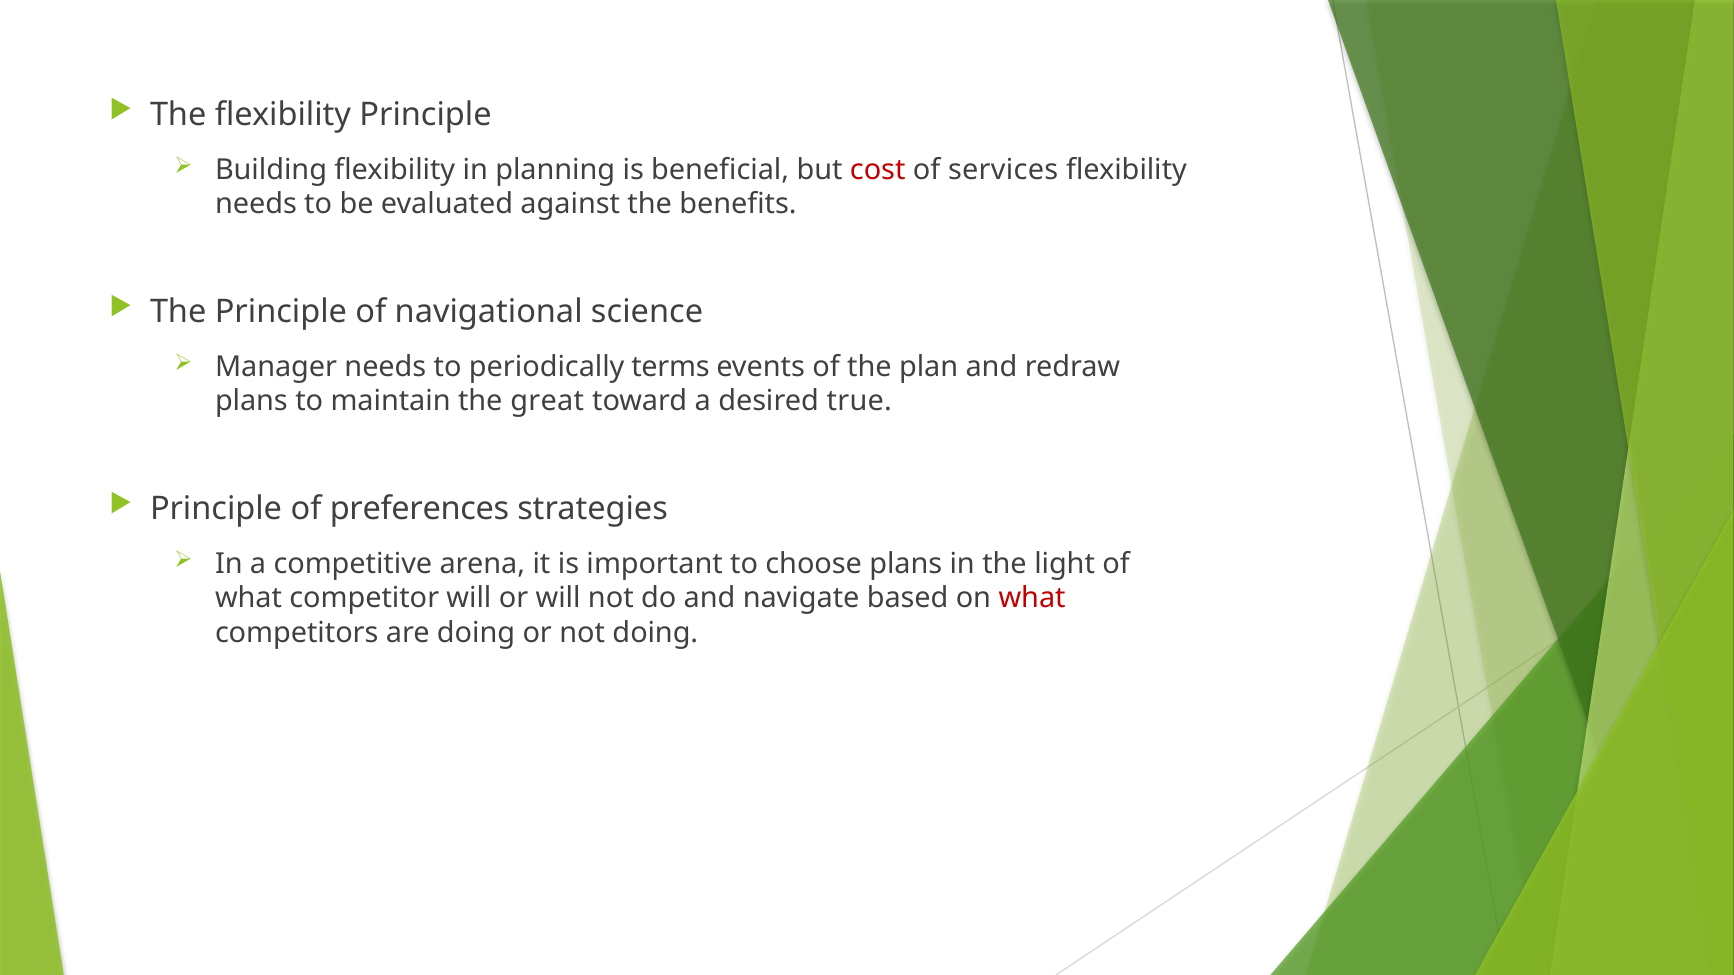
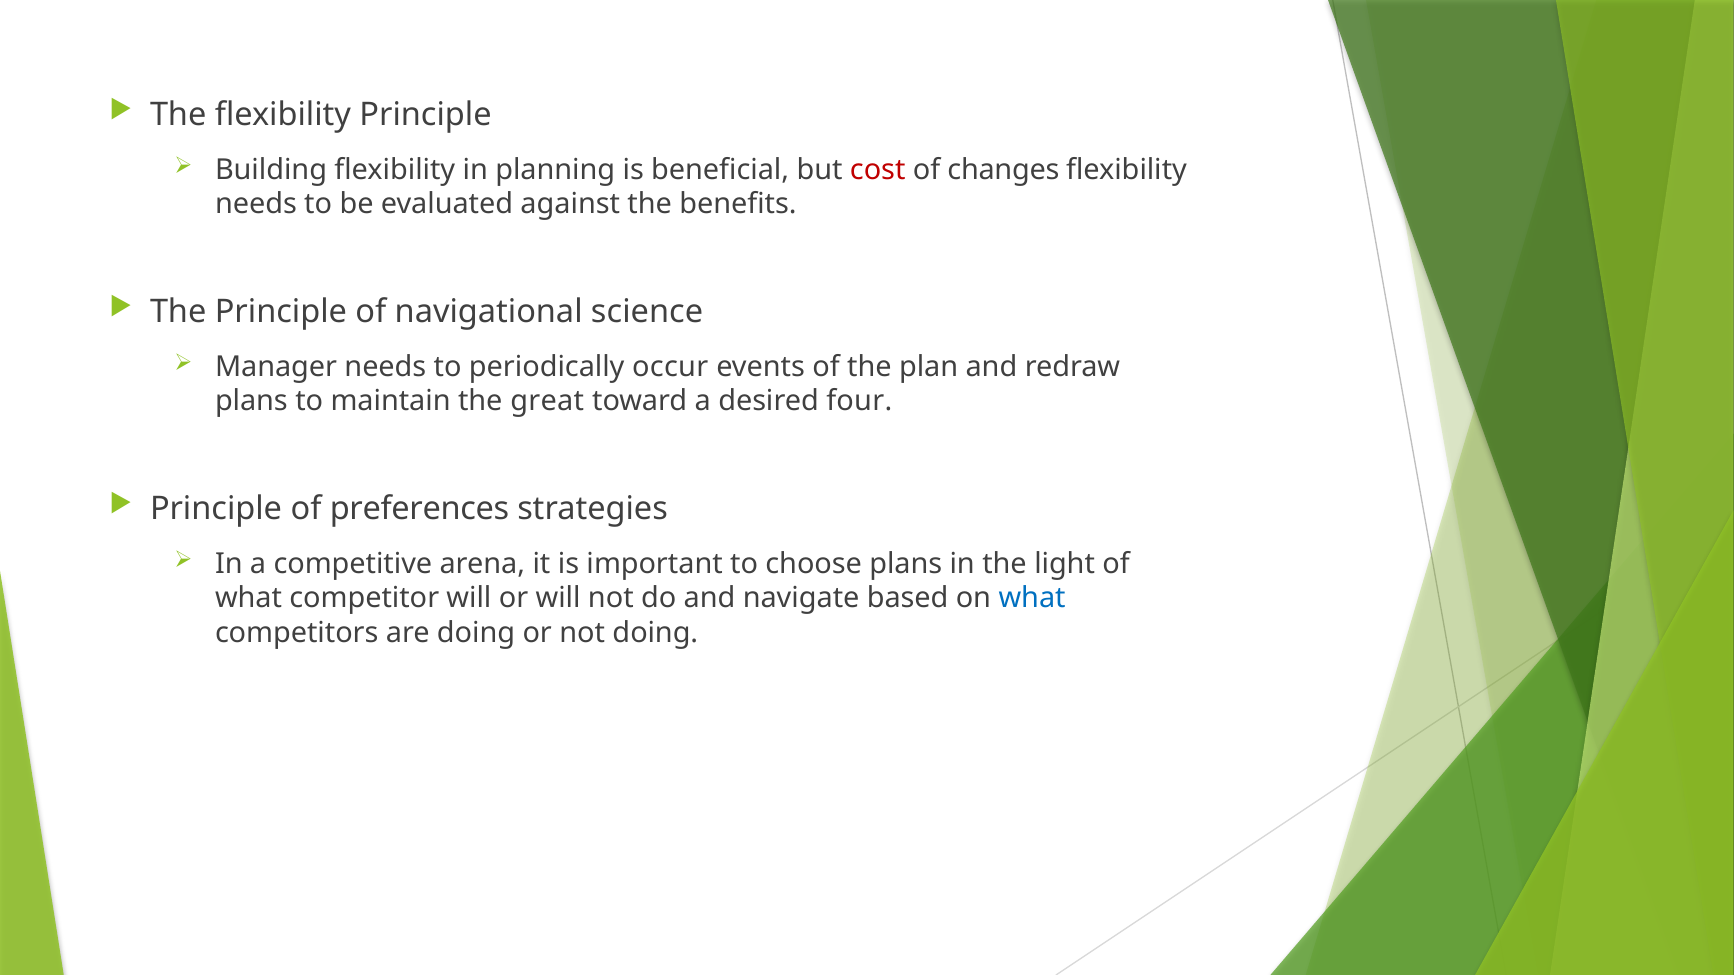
services: services -> changes (1003, 170)
terms: terms -> occur (670, 367)
true: true -> four (859, 401)
what colour: red -> blue (1032, 598)
